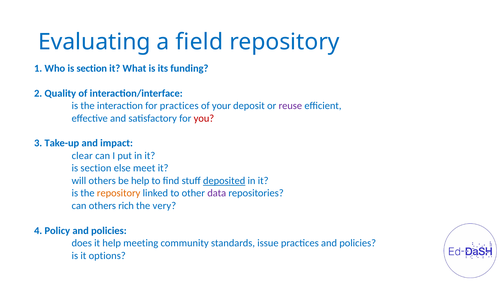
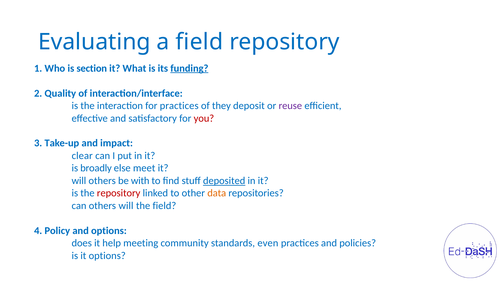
funding underline: none -> present (189, 68)
your: your -> they (221, 106)
section: section -> broadly (96, 168)
be help: help -> with (140, 181)
repository colour: orange -> red (119, 193)
data colour: purple -> orange (217, 193)
others rich: rich -> will (126, 206)
the very: very -> field (164, 206)
Policy and policies: policies -> options (109, 231)
issue: issue -> even (268, 243)
